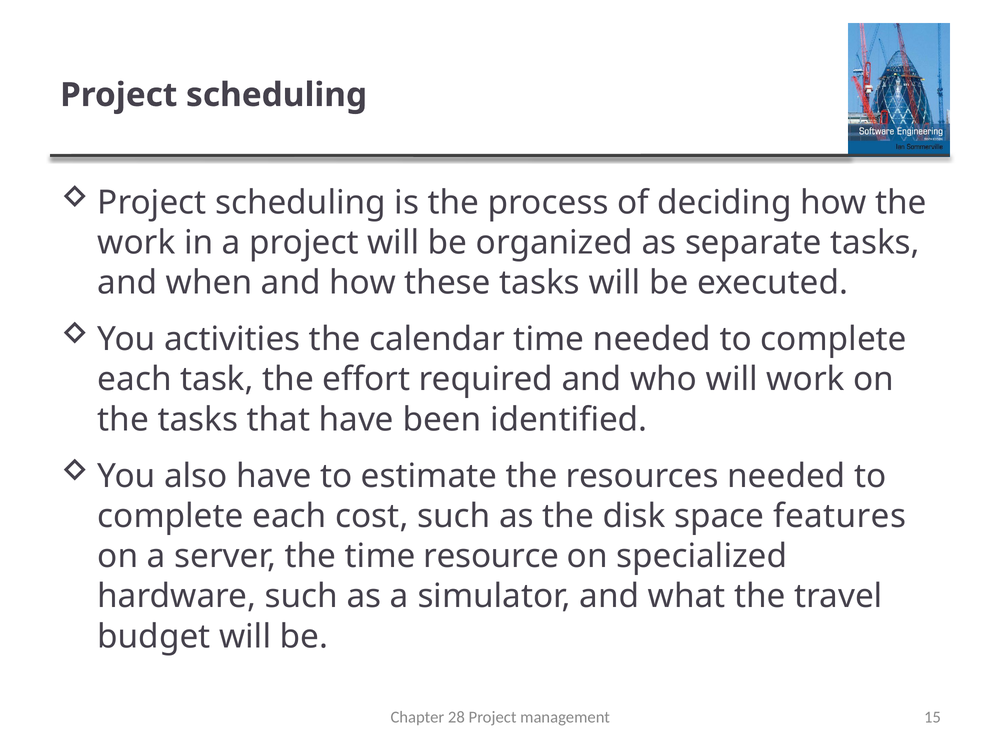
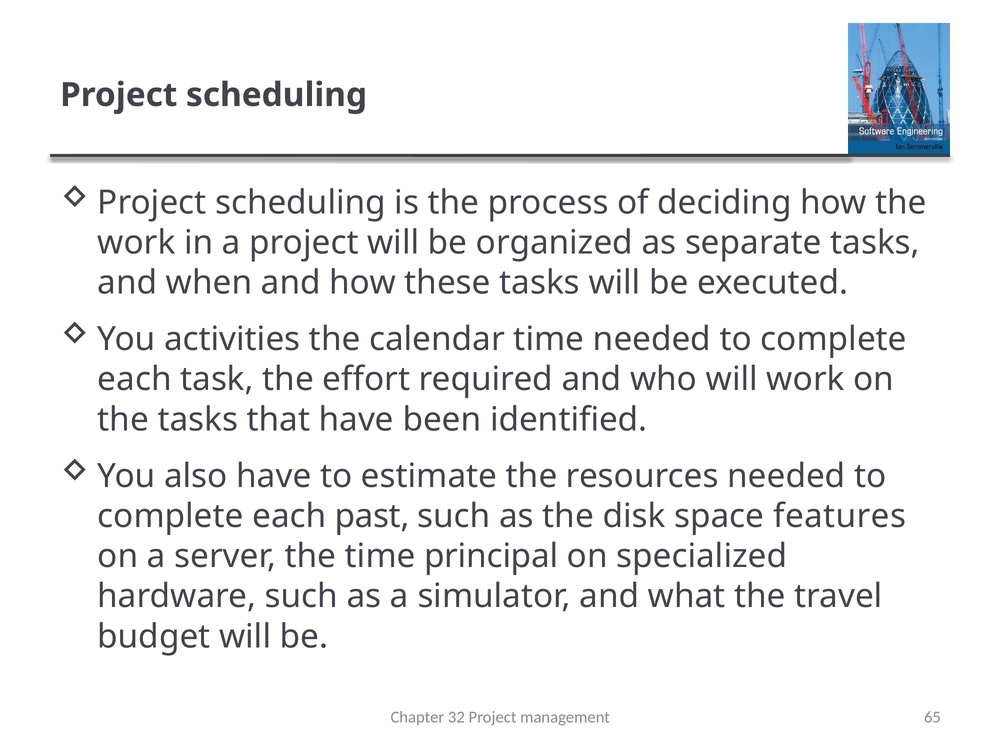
cost: cost -> past (372, 516)
resource: resource -> principal (491, 556)
28: 28 -> 32 (456, 717)
15: 15 -> 65 (932, 717)
